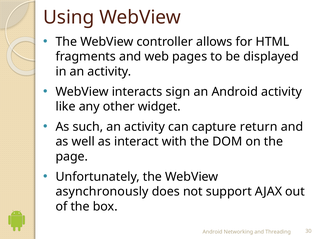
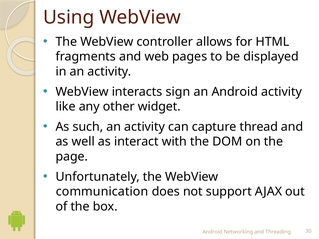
return: return -> thread (259, 127)
asynchronously: asynchronously -> communication (102, 192)
